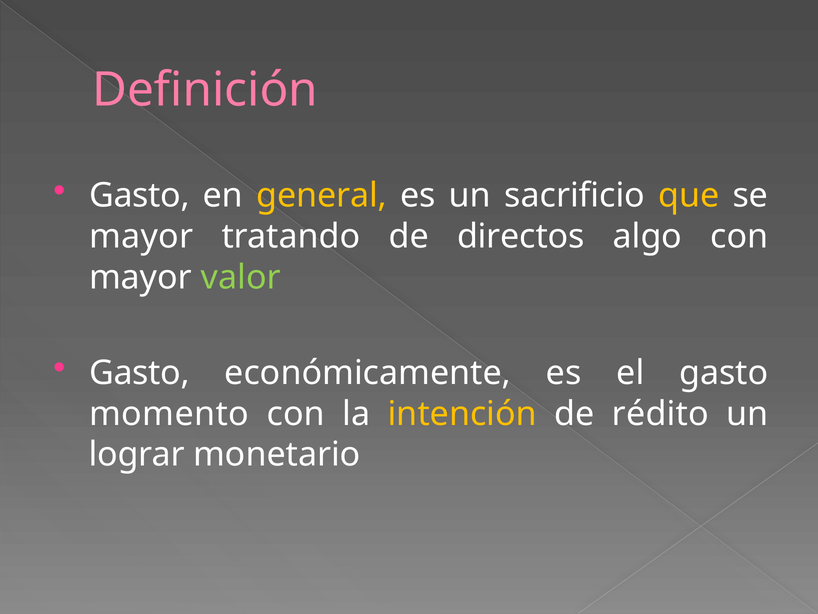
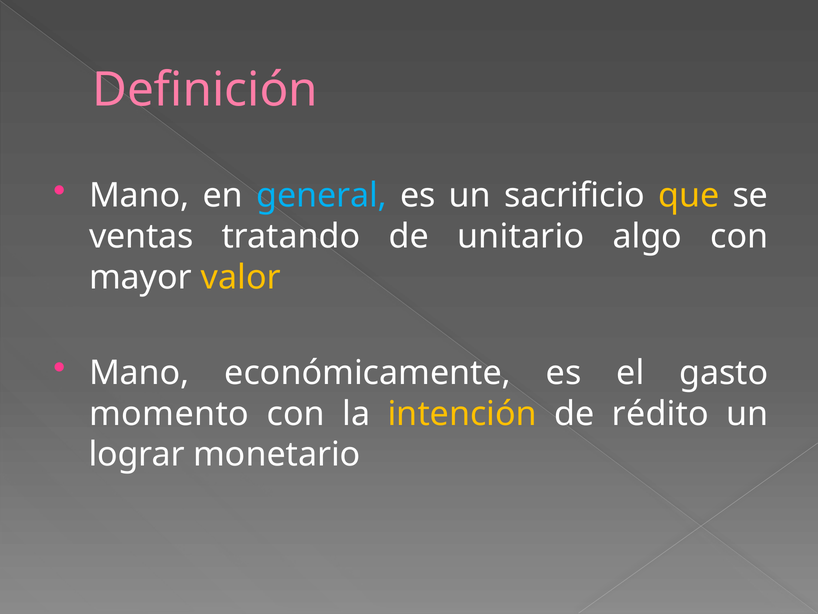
Gasto: Gasto -> Mano (139, 195)
general colour: yellow -> light blue (322, 195)
mayor: mayor -> ventas (141, 236)
directos: directos -> unitario (521, 236)
valor colour: light green -> yellow (241, 277)
Gasto: Gasto -> Mano (139, 373)
